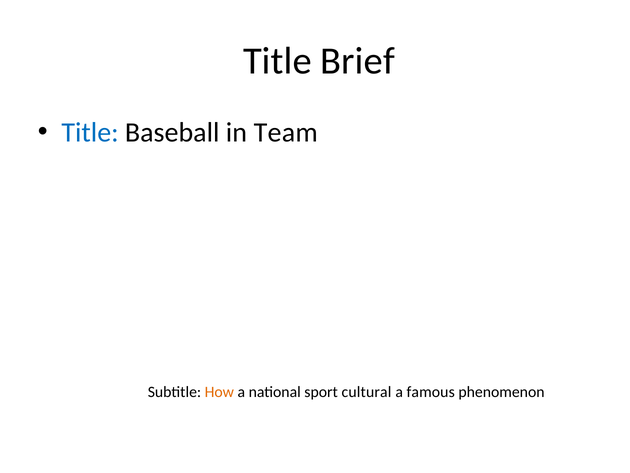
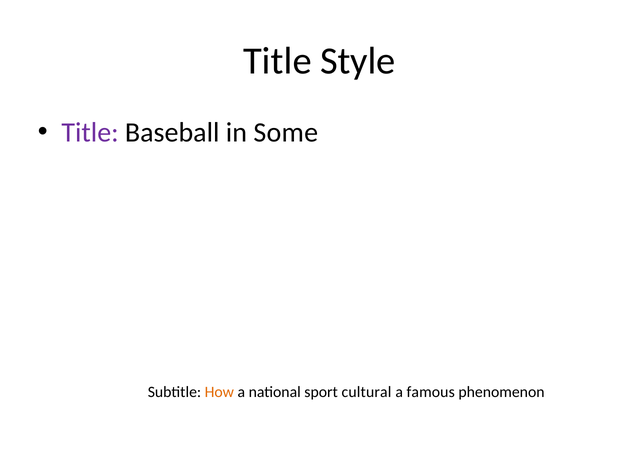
Brief: Brief -> Style (358, 61)
Title colour: blue -> purple (90, 132)
Team: Team -> Some (286, 132)
